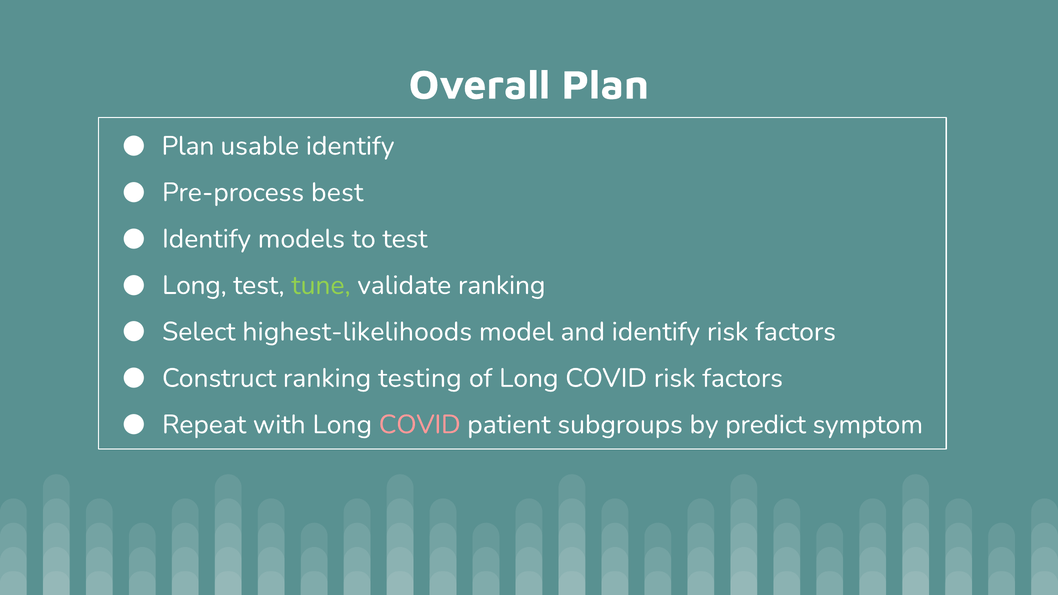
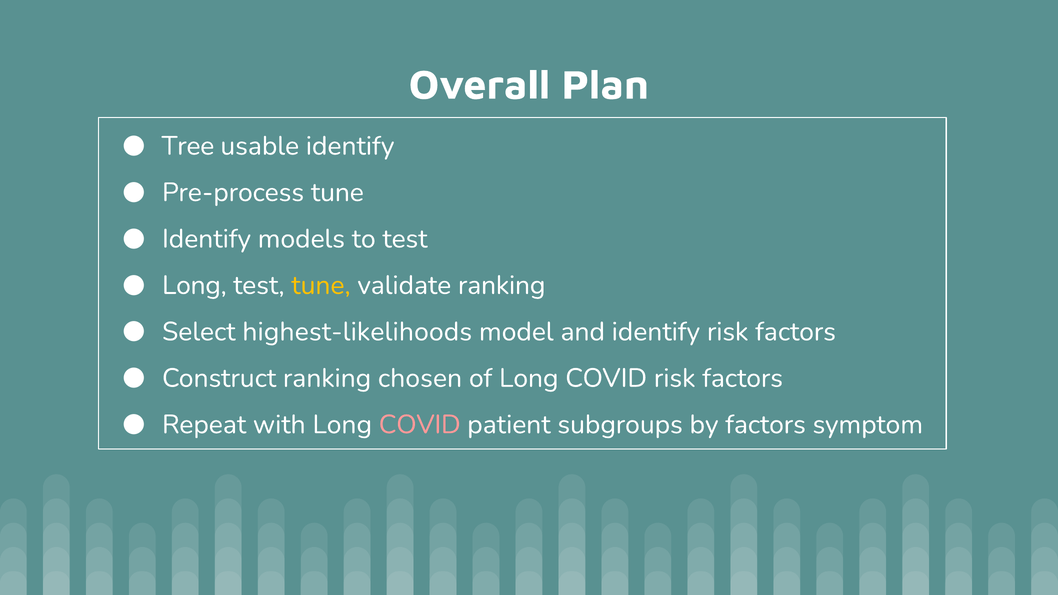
Plan: Plan -> Tree (188, 146)
Pre-process best: best -> tune (337, 192)
tune colour: light green -> yellow (321, 285)
testing: testing -> chosen (420, 378)
by predict: predict -> factors (766, 425)
